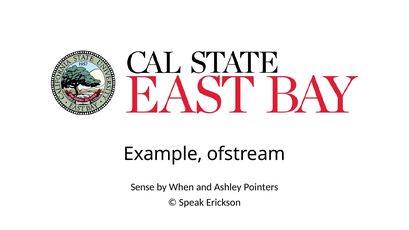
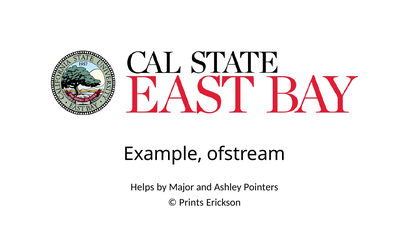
Sense: Sense -> Helps (142, 187)
When: When -> Major (181, 187)
Speak: Speak -> Prints (191, 202)
